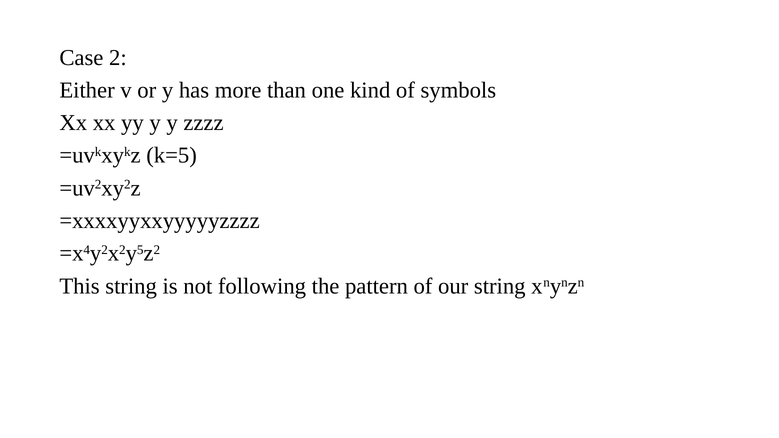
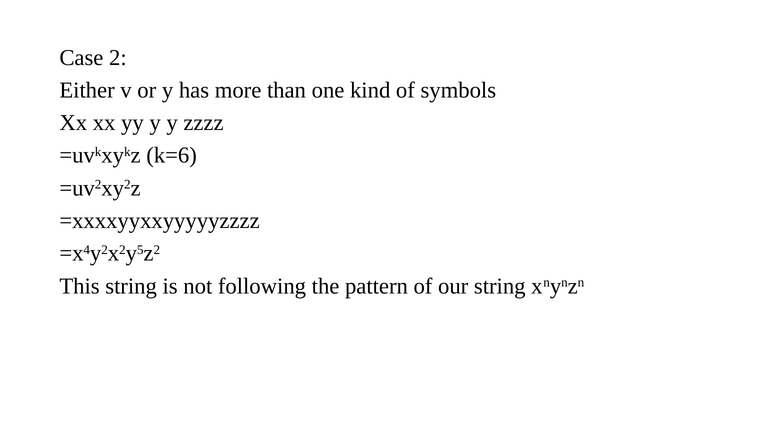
k=5: k=5 -> k=6 (172, 156)
